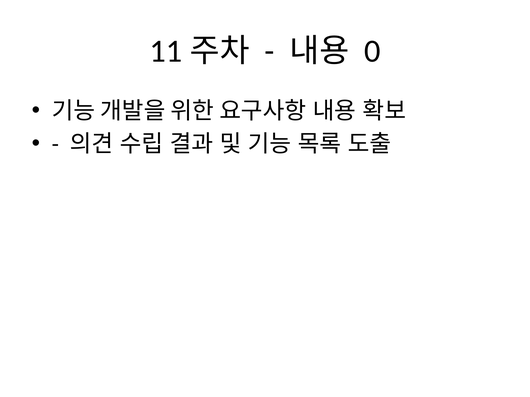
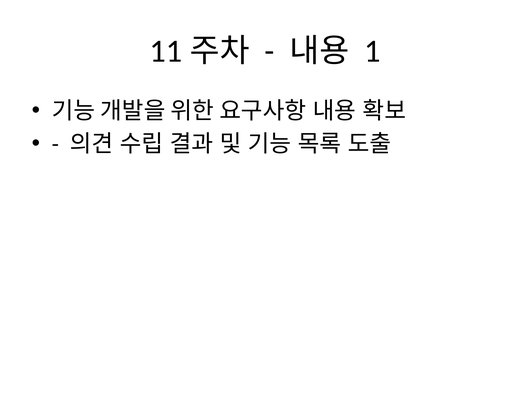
0: 0 -> 1 (372, 51)
